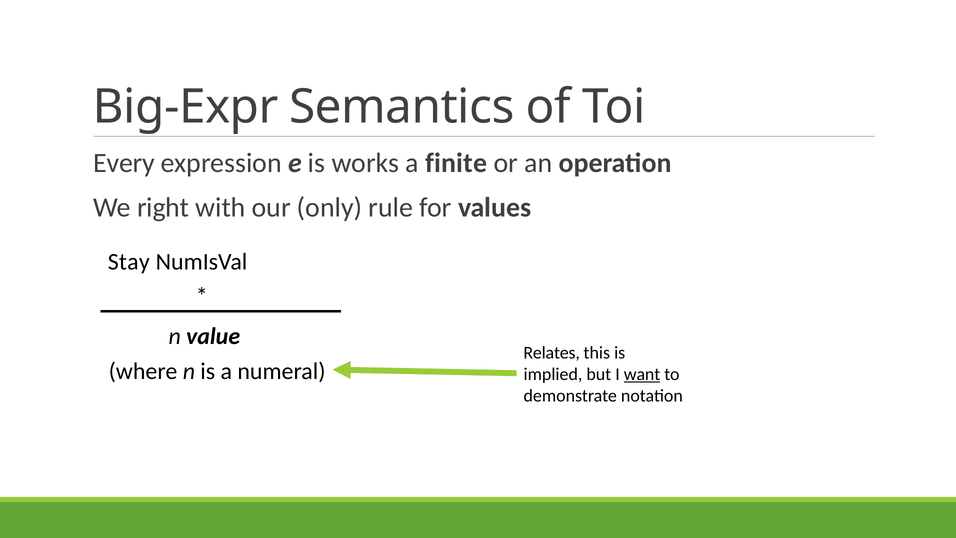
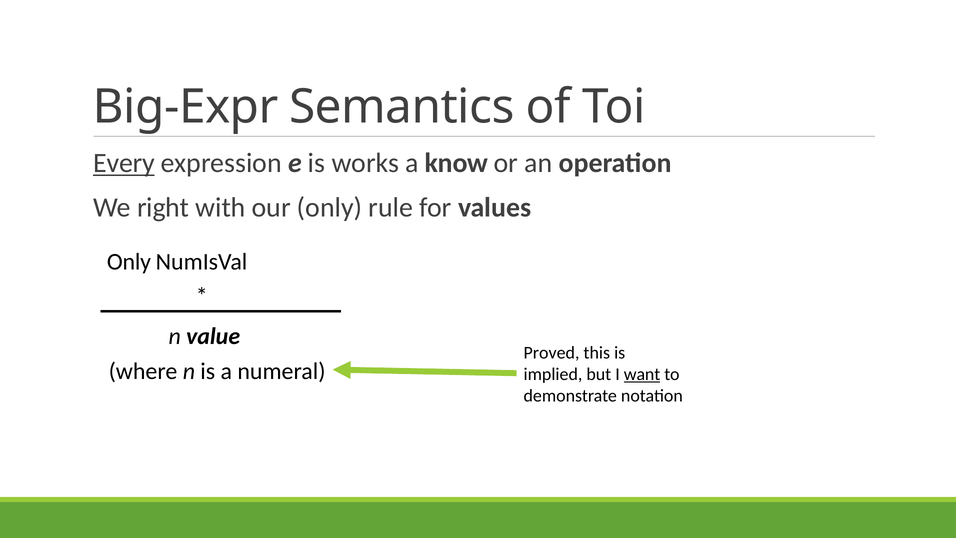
Every underline: none -> present (124, 163)
finite: finite -> know (456, 163)
Stay: Stay -> Only (129, 262)
Relates: Relates -> Proved (552, 353)
